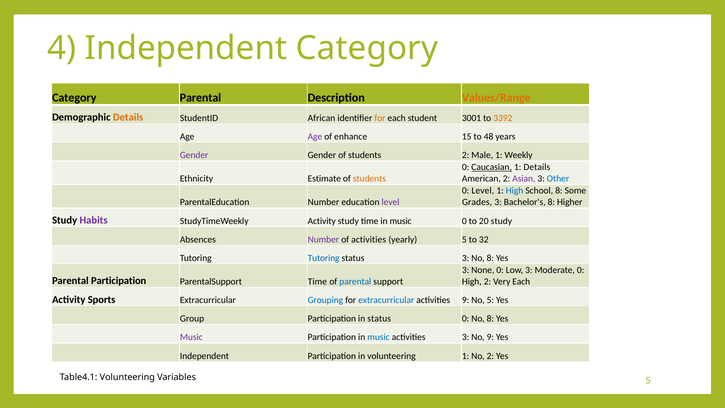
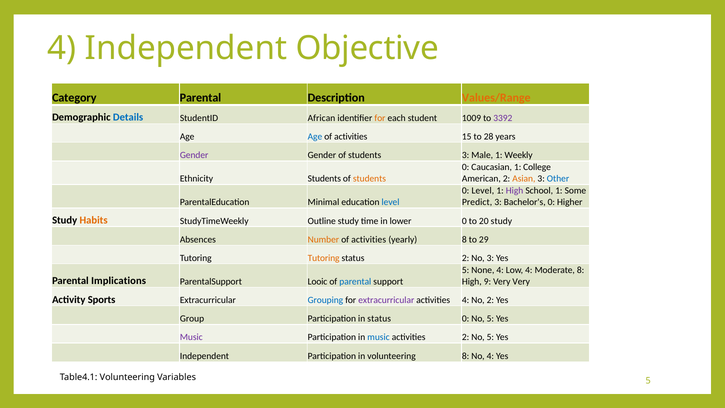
Independent Category: Category -> Objective (367, 48)
Details colour: orange -> blue (128, 117)
3001: 3001 -> 1009 (472, 118)
3392 colour: orange -> purple (503, 118)
Age colour: purple -> blue (315, 137)
enhance: enhance -> activities (351, 137)
48: 48 -> 28 (489, 137)
students 2: 2 -> 3 (466, 155)
Caucasian underline: present -> none (492, 167)
1 Details: Details -> College (537, 167)
Ethnicity Estimate: Estimate -> Students (324, 179)
Asian colour: purple -> orange (524, 179)
High colour: blue -> purple (515, 191)
School 8: 8 -> 1 (559, 191)
ParentalEducation Number: Number -> Minimal (323, 202)
level colour: purple -> blue (391, 202)
Grades: Grades -> Predict (477, 202)
Bachelor's 8: 8 -> 0 (551, 202)
Habits colour: purple -> orange (94, 220)
StudyTimeWeekly Activity: Activity -> Outline (322, 221)
time in music: music -> lower (401, 221)
Number colour: purple -> orange (323, 239)
yearly 5: 5 -> 8 (464, 239)
32: 32 -> 29 (484, 239)
Tutoring colour: blue -> orange (324, 258)
status 3: 3 -> 2 (466, 258)
8: 8 -> 3 (490, 258)
3: 3 -> 5 (466, 270)
None 0: 0 -> 4 (500, 270)
Low 3: 3 -> 4 (529, 270)
Moderate 0: 0 -> 8 (581, 270)
Parental Participation: Participation -> Implications (119, 281)
ParentalSupport Time: Time -> Looic (318, 281)
High 2: 2 -> 9 (487, 281)
Very Each: Each -> Very (521, 281)
extracurricular colour: blue -> purple (386, 300)
activities 9: 9 -> 4 (466, 300)
No 5: 5 -> 2 (490, 300)
0 No 8: 8 -> 5 (490, 319)
activities 3: 3 -> 2 (466, 337)
9: 9 -> 5 (490, 337)
volunteering 1: 1 -> 8 (466, 356)
No 2: 2 -> 4 (490, 356)
